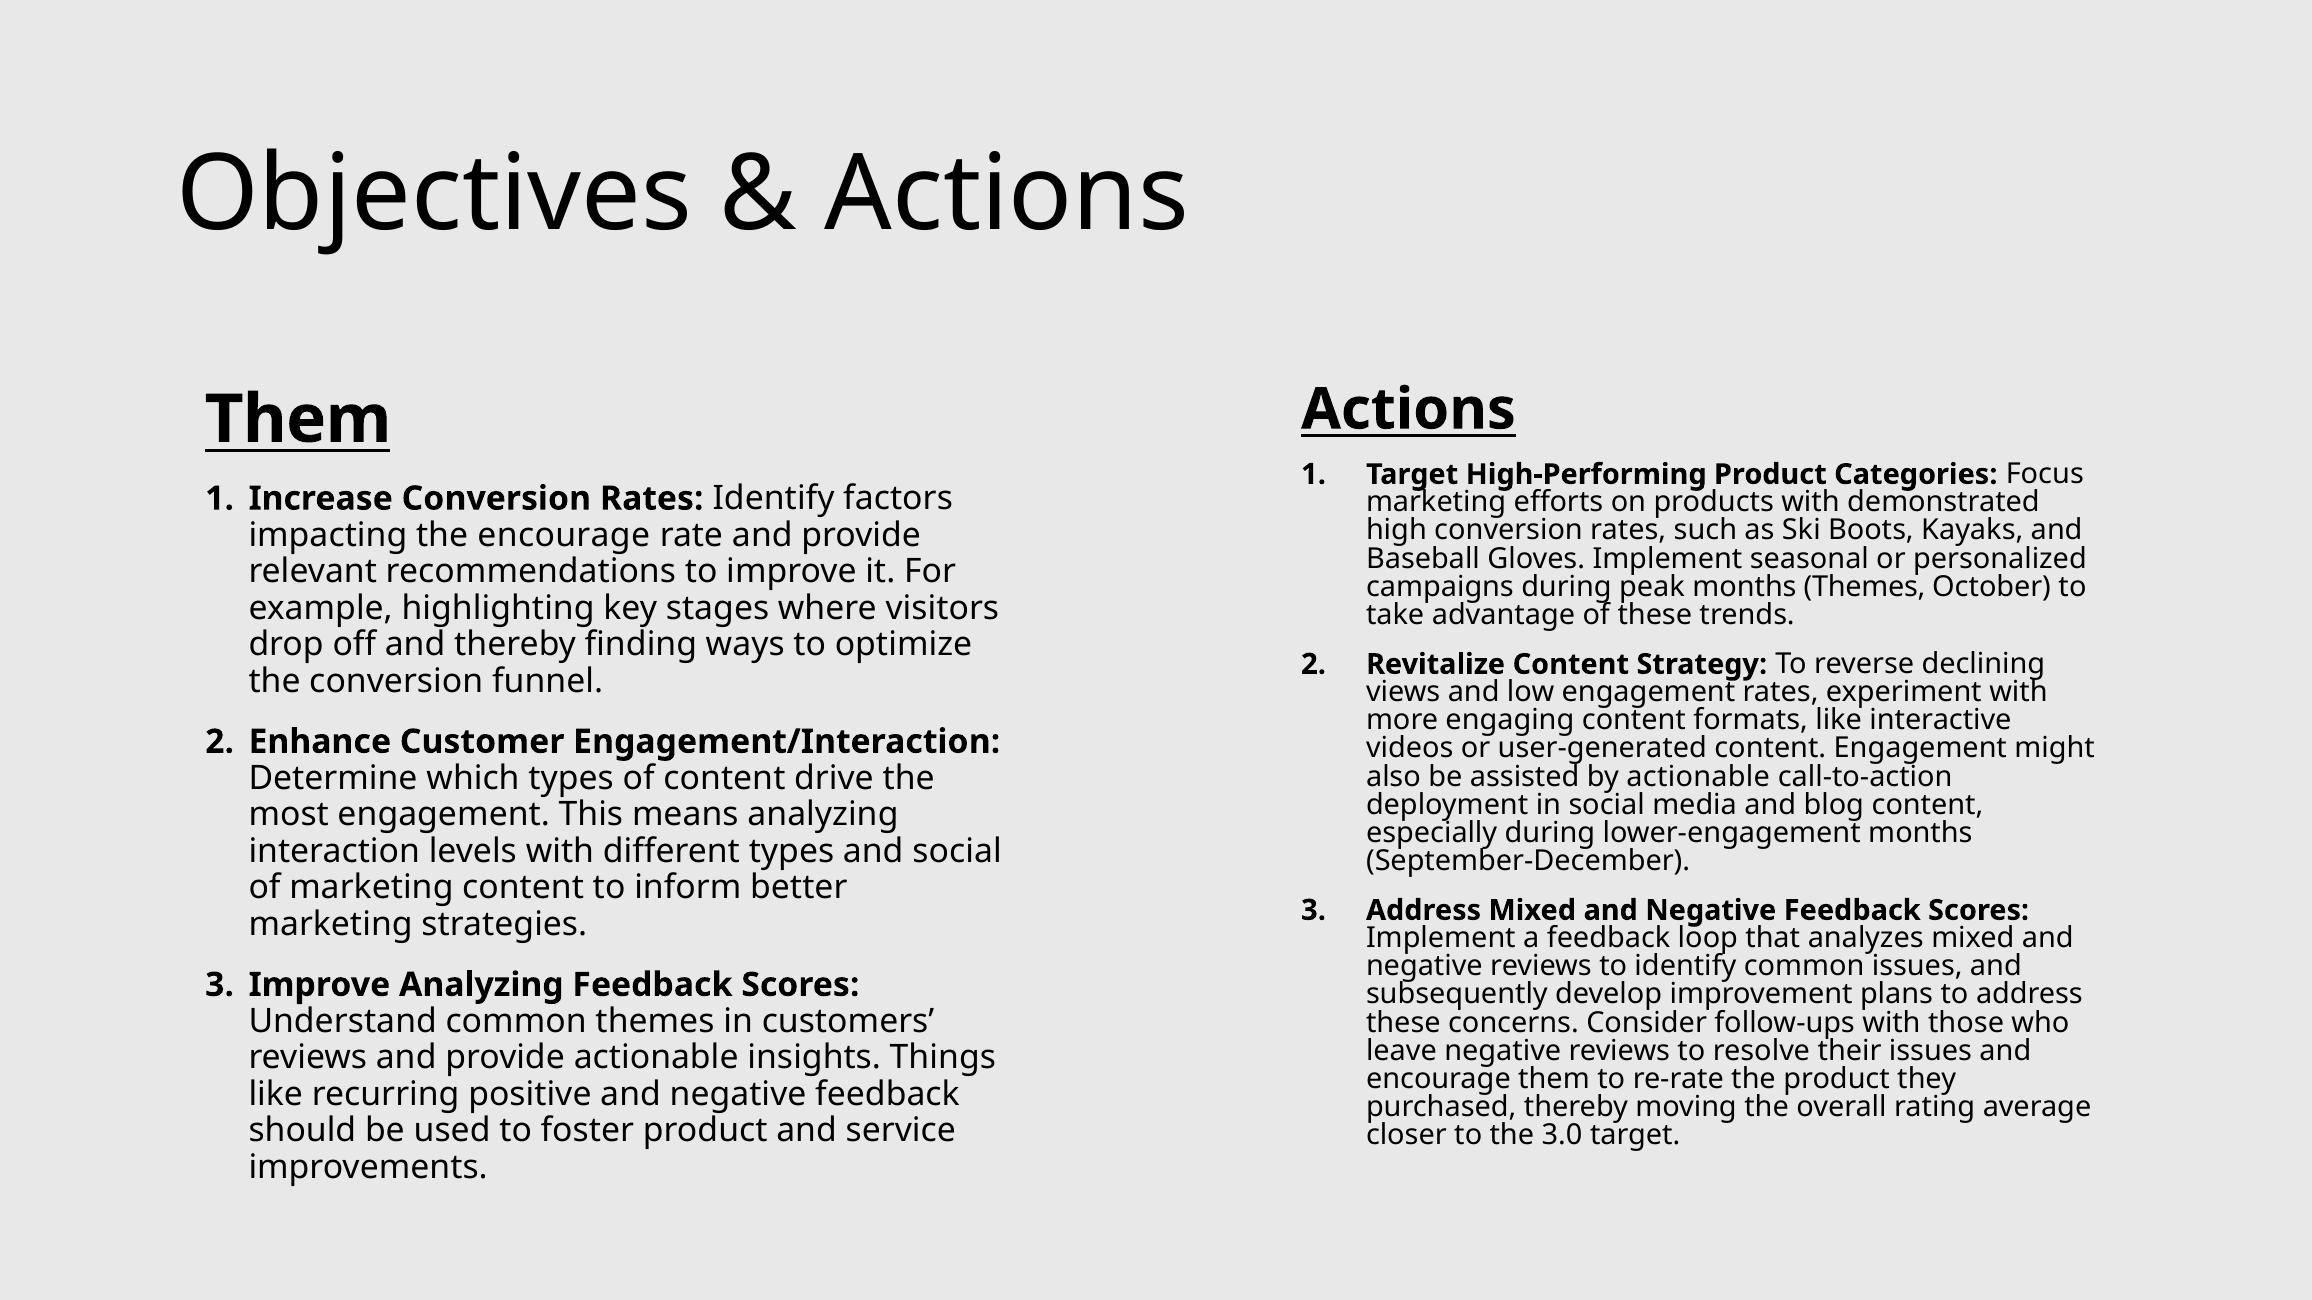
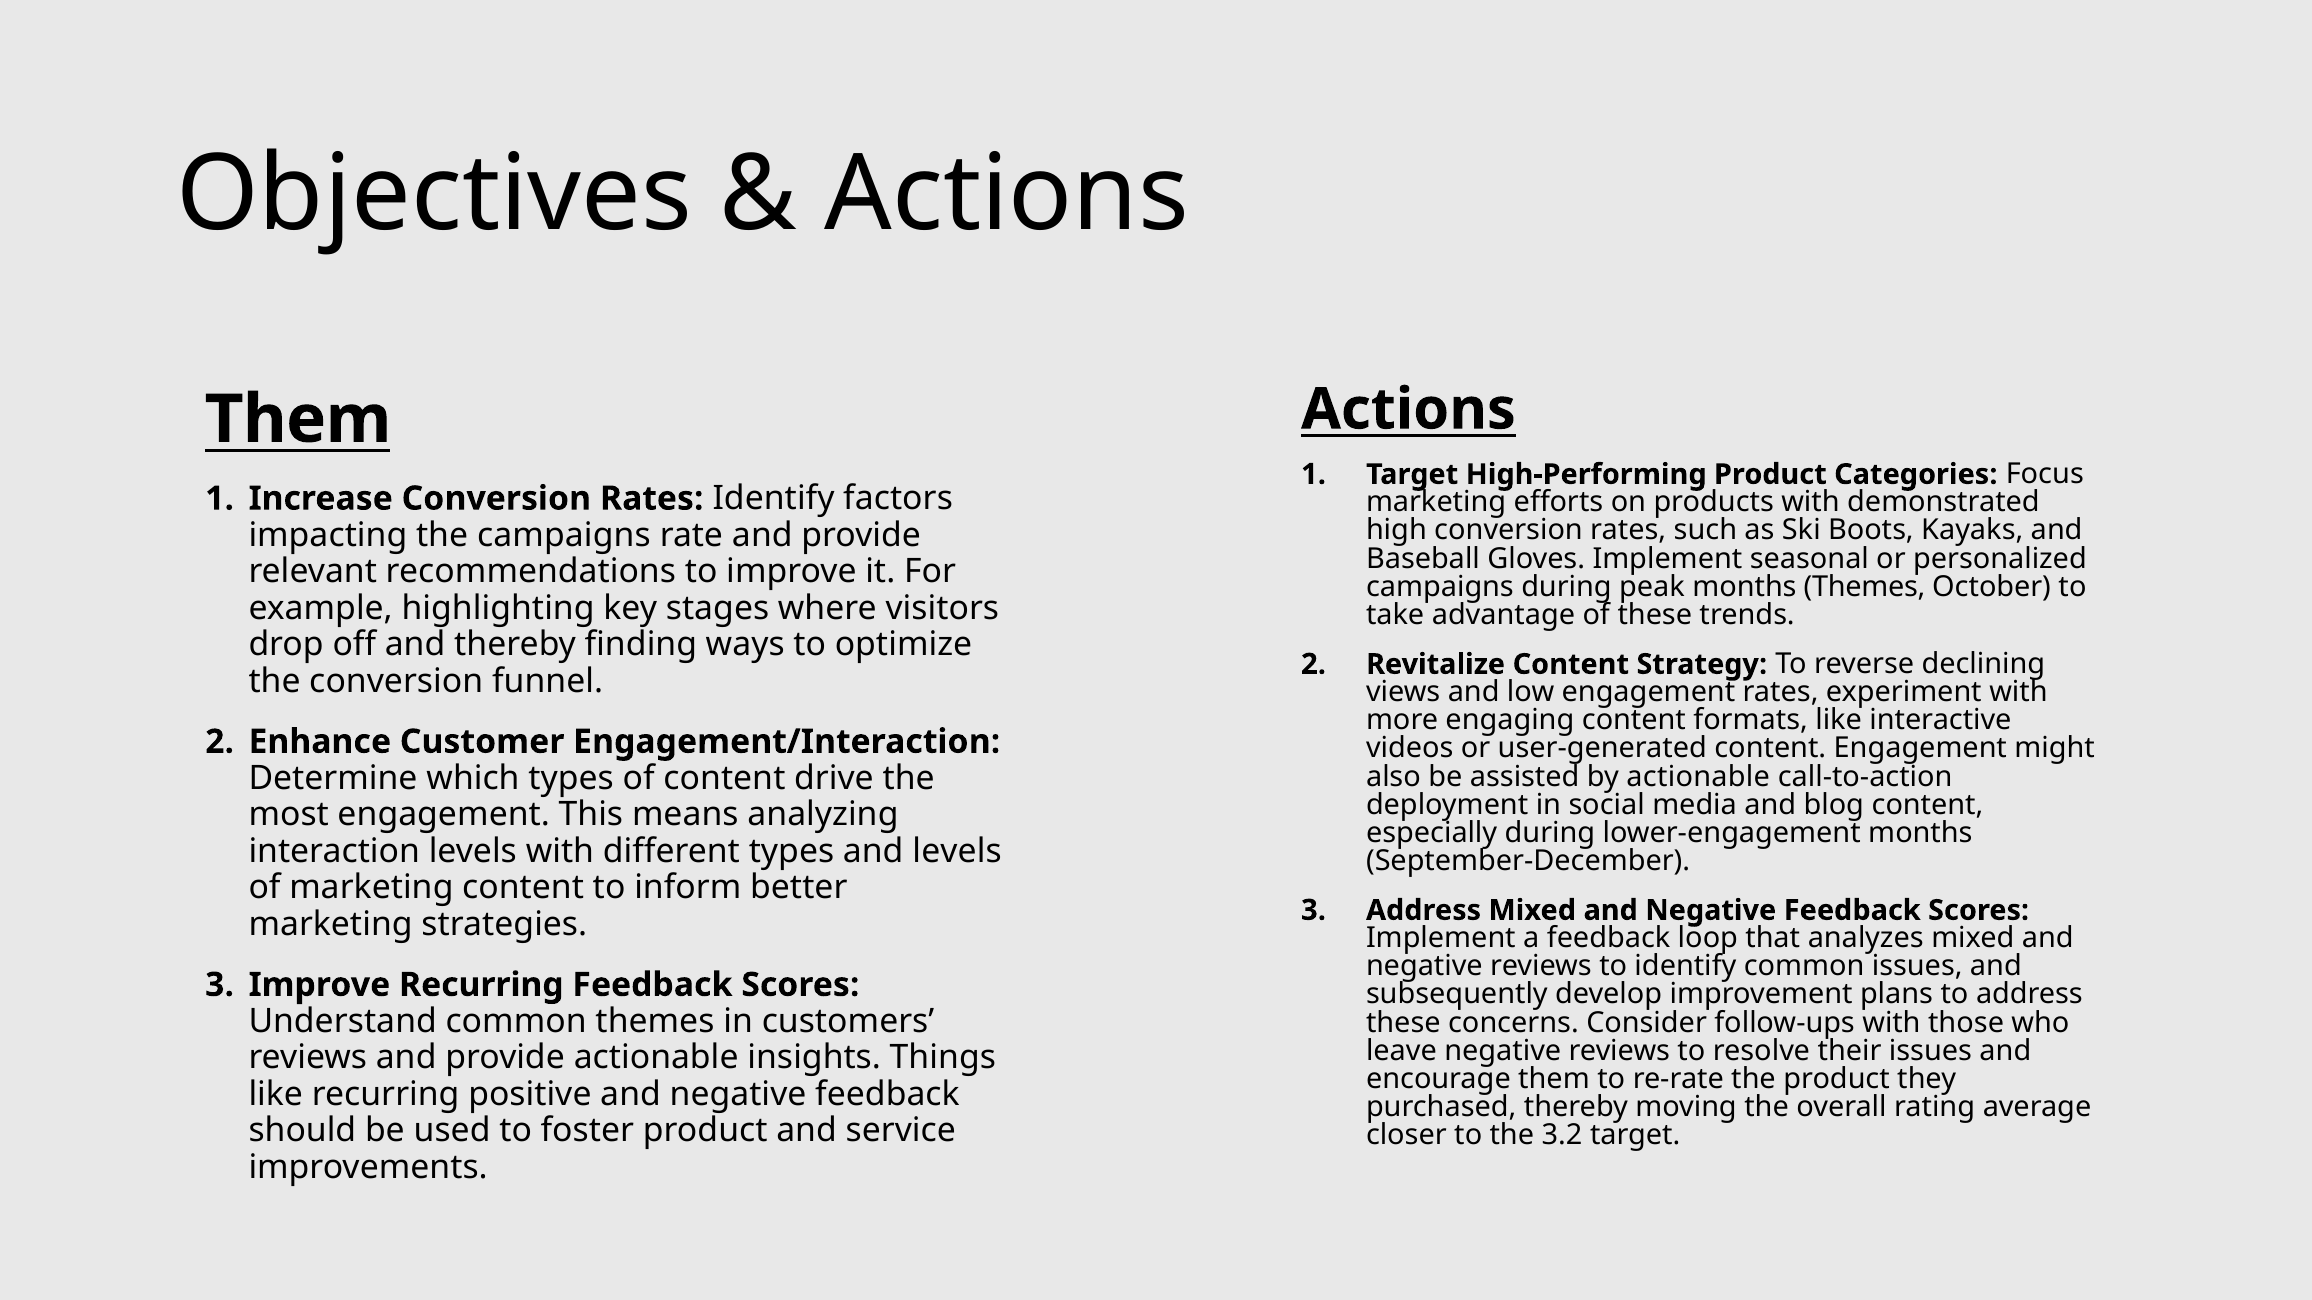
the encourage: encourage -> campaigns (564, 535)
and social: social -> levels (957, 851)
Improve Analyzing: Analyzing -> Recurring (481, 985)
3.0: 3.0 -> 3.2 (1562, 1135)
